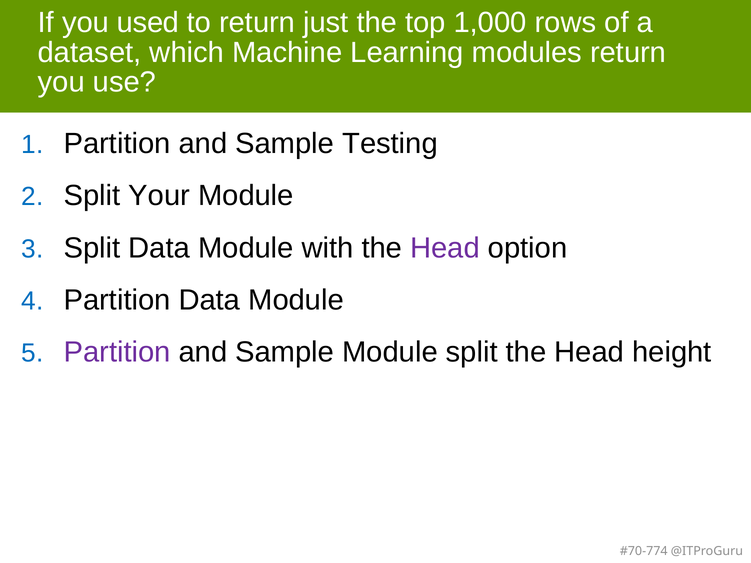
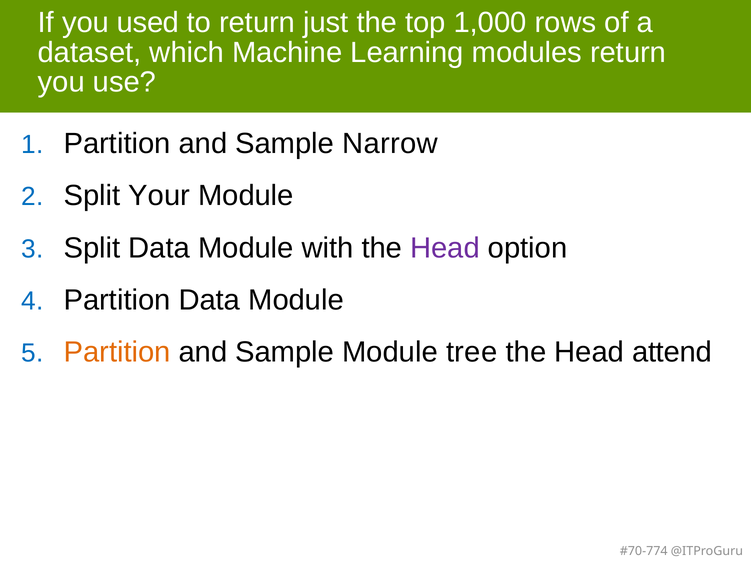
Testing: Testing -> Narrow (390, 144)
Partition colour: purple -> orange (117, 352)
Module split: split -> tree (472, 352)
height: height -> attend (672, 352)
